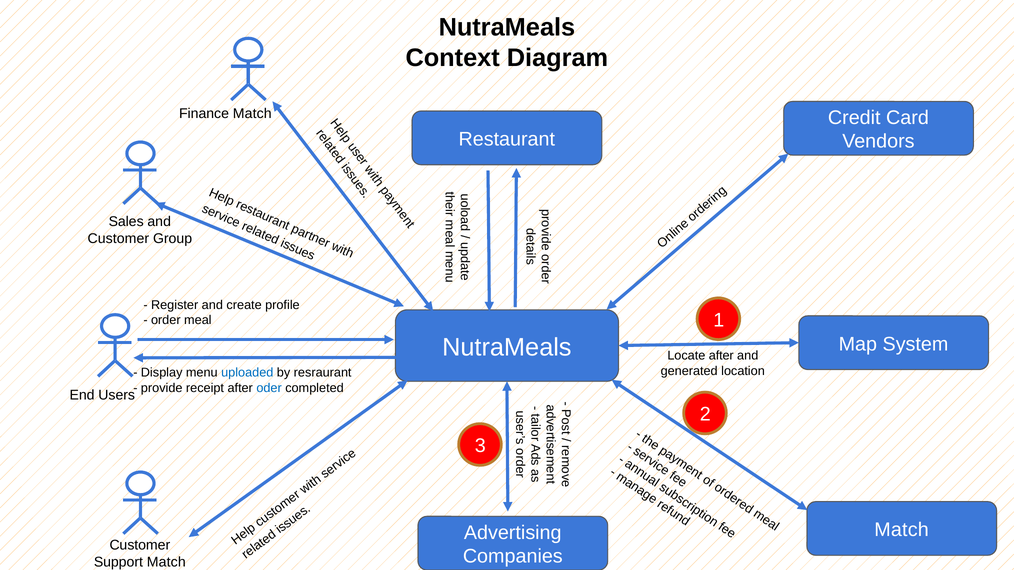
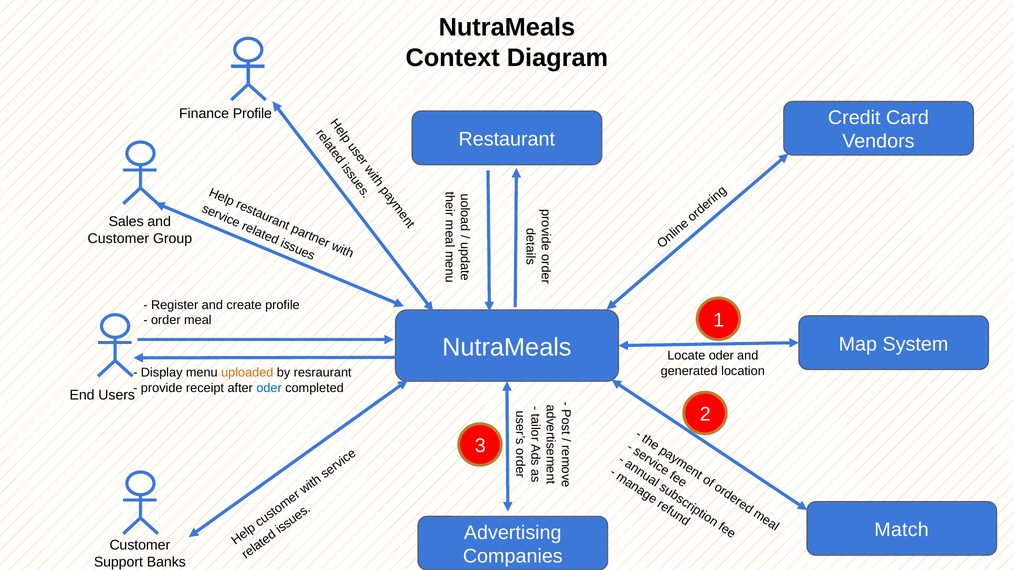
Finance Match: Match -> Profile (252, 114)
Locate after: after -> oder (721, 356)
uploaded colour: blue -> orange (247, 373)
Support Match: Match -> Banks (166, 563)
